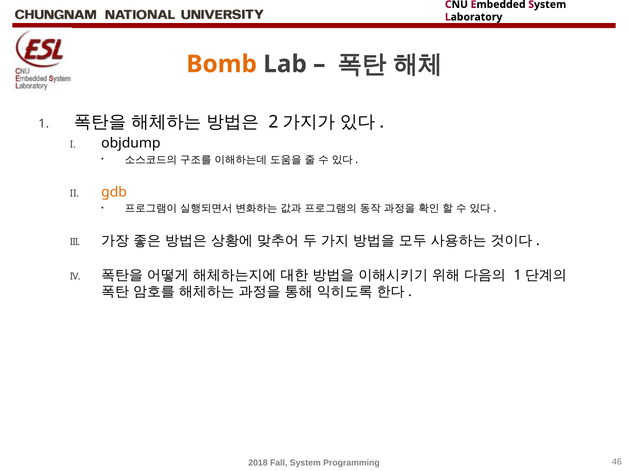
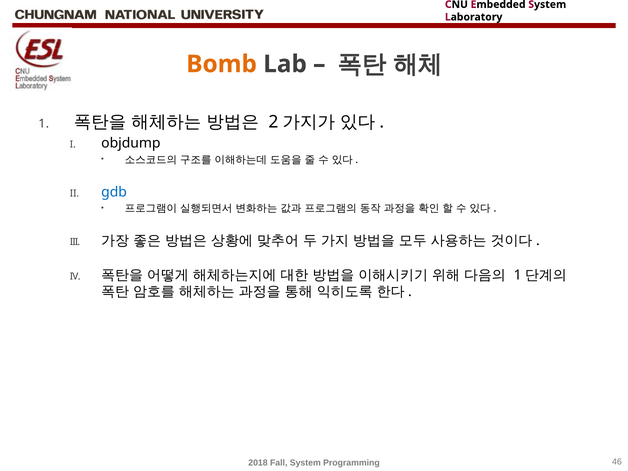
gdb colour: orange -> blue (114, 192)
